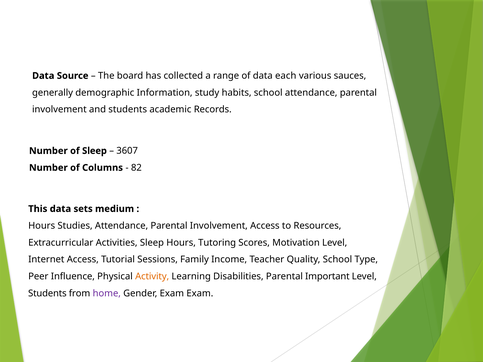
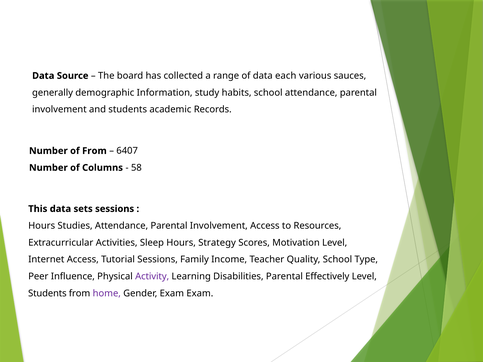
of Sleep: Sleep -> From (94, 151)
3607: 3607 -> 6407 (127, 151)
82: 82 -> 58 (136, 168)
sets medium: medium -> sessions (115, 209)
Tutoring: Tutoring -> Strategy (217, 243)
Activity colour: orange -> purple (152, 277)
Important: Important -> Effectively (327, 277)
